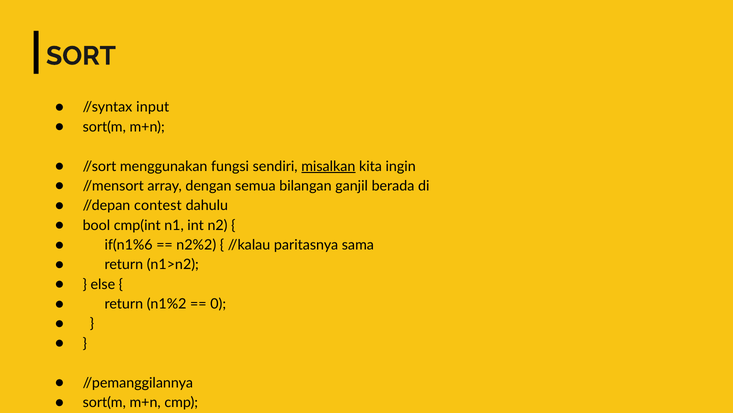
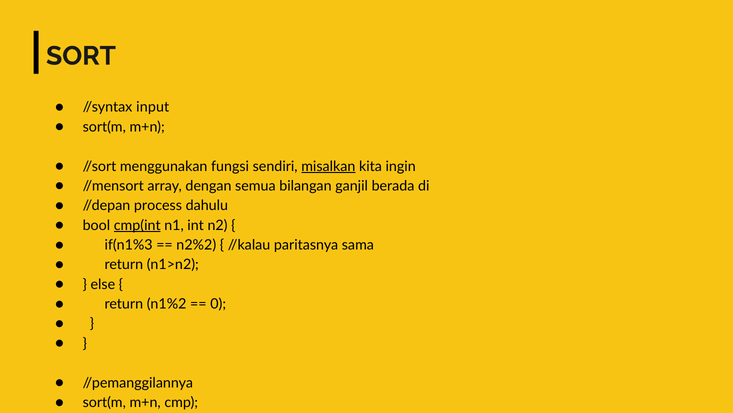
contest: contest -> process (158, 205)
cmp(int underline: none -> present (137, 225)
if(n1%6: if(n1%6 -> if(n1%3 (129, 245)
